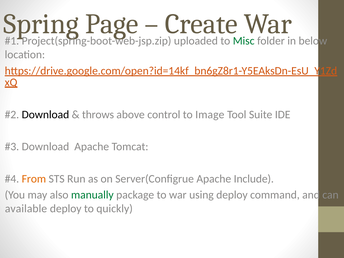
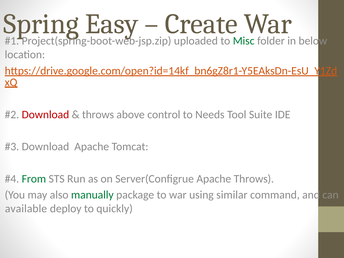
Page: Page -> Easy (112, 24)
Download colour: black -> red (45, 115)
Image: Image -> Needs (210, 115)
From colour: orange -> green (34, 179)
Apache Include: Include -> Throws (254, 179)
using deploy: deploy -> similar (232, 195)
